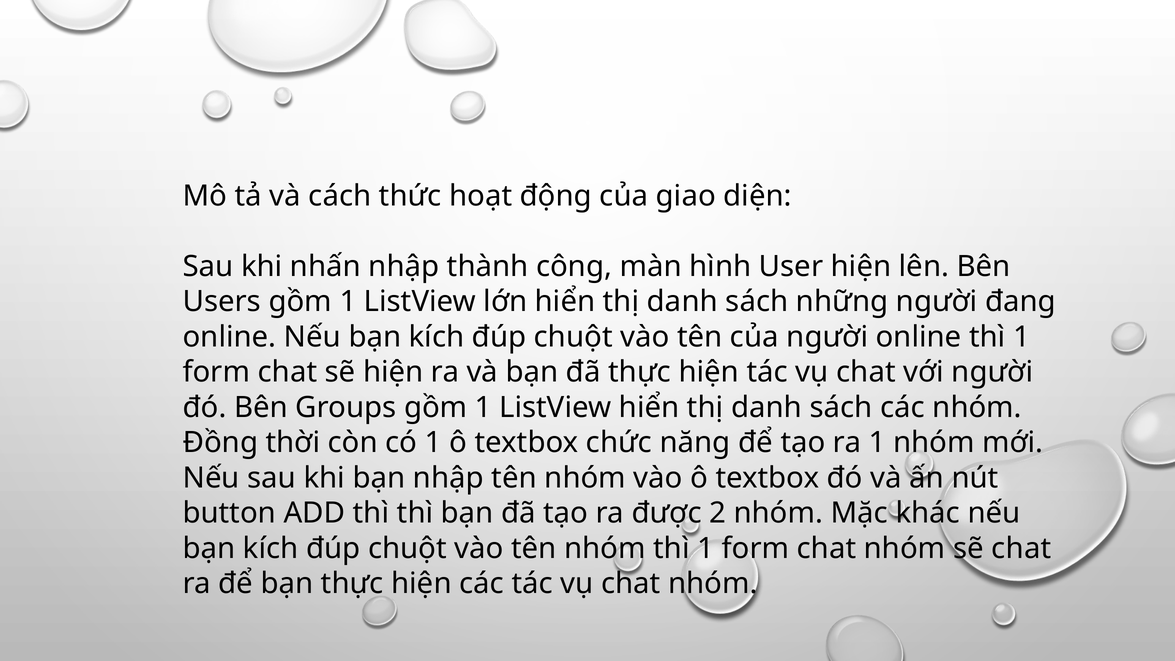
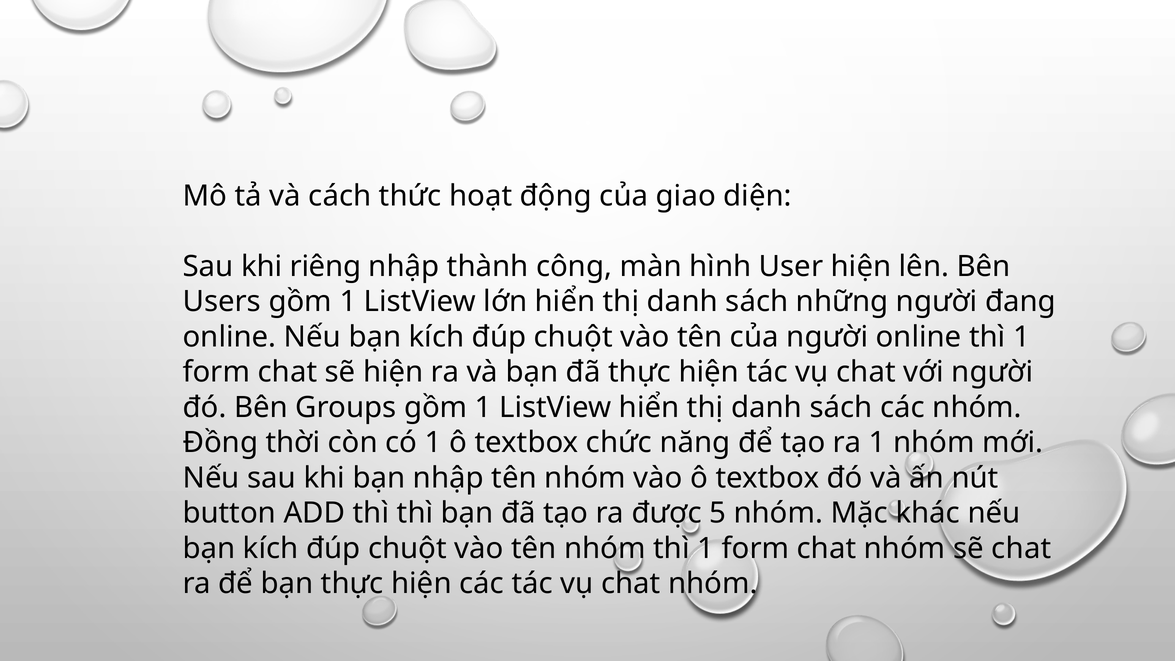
nhấn: nhấn -> riêng (326, 266)
2: 2 -> 5 (718, 513)
